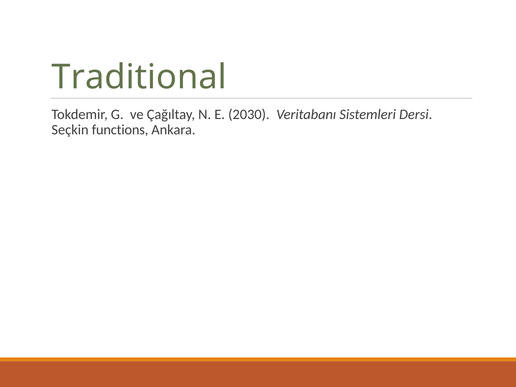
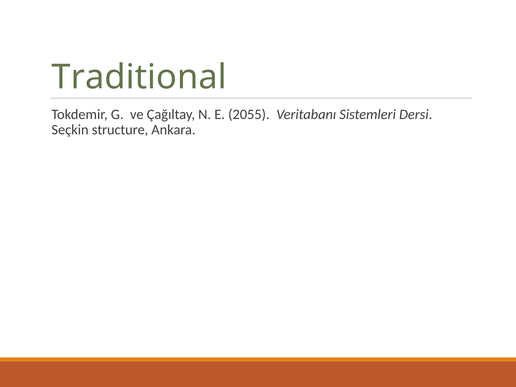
2030: 2030 -> 2055 (249, 114)
functions: functions -> structure (120, 130)
